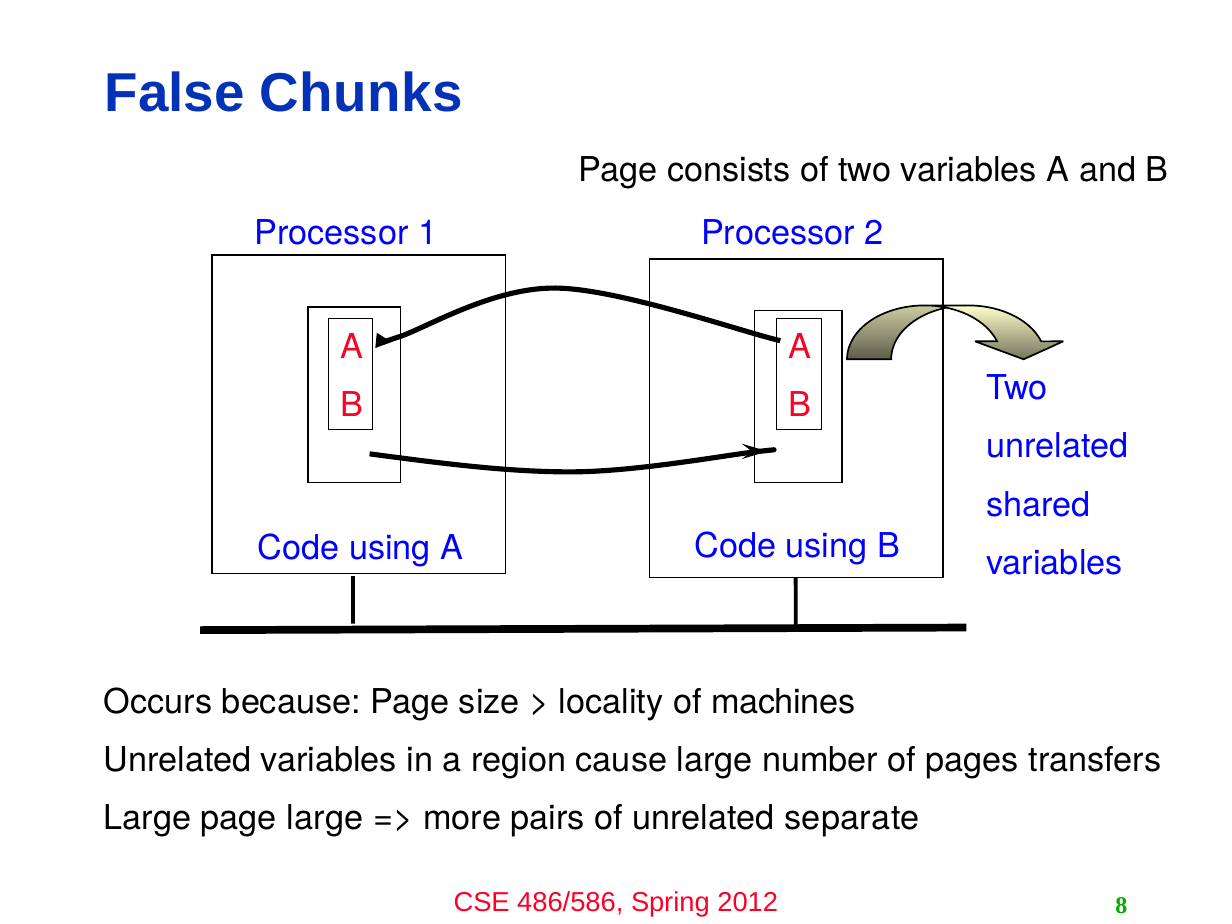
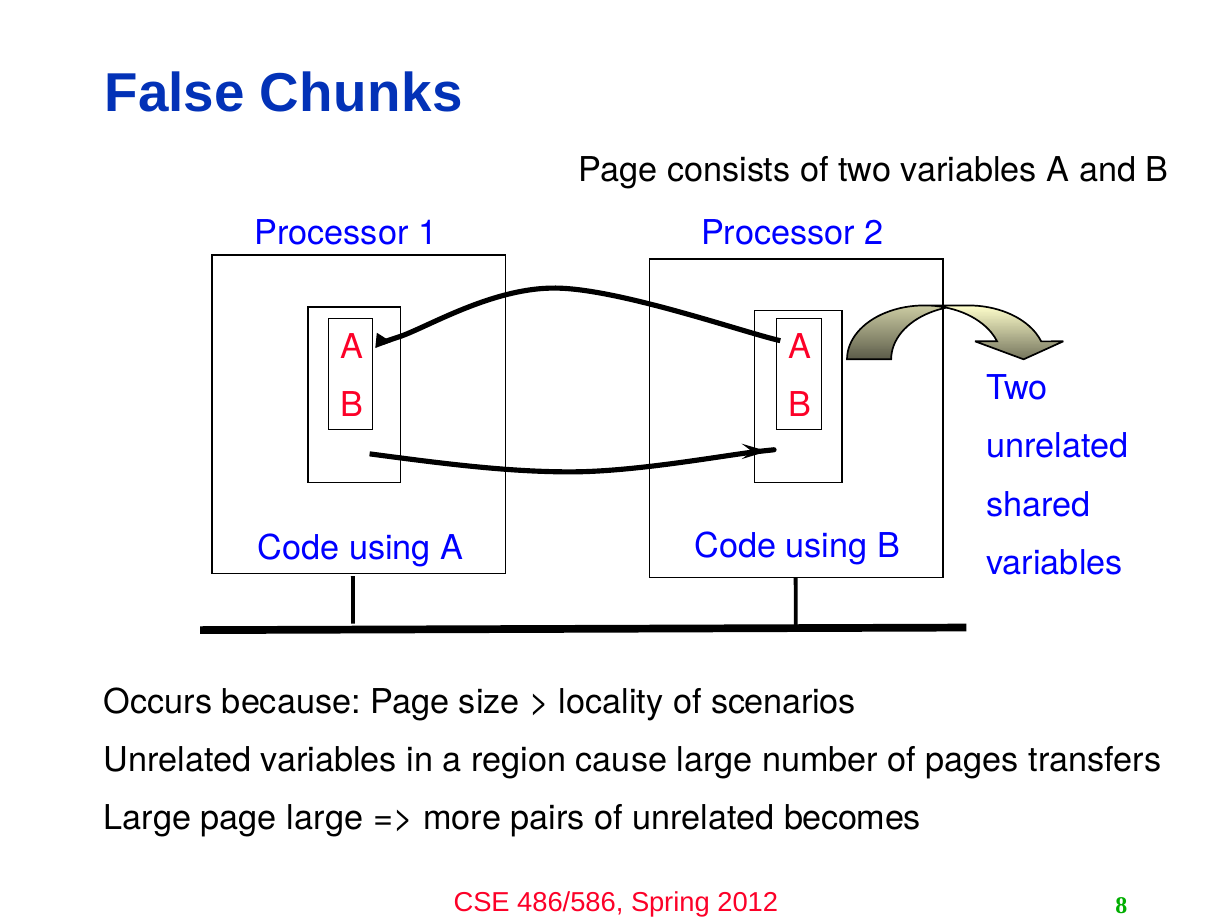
machines: machines -> scenarios (783, 702)
separate: separate -> becomes (852, 819)
